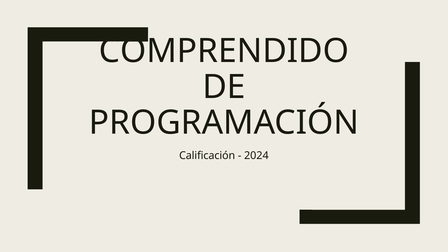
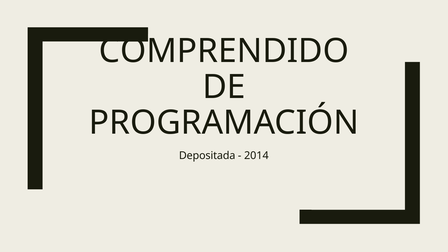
Calificación: Calificación -> Depositada (207, 156)
2024: 2024 -> 2014 (256, 156)
